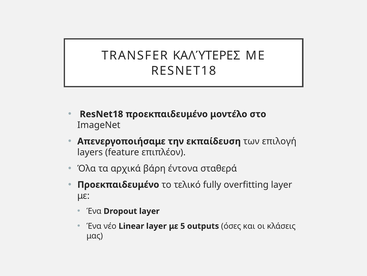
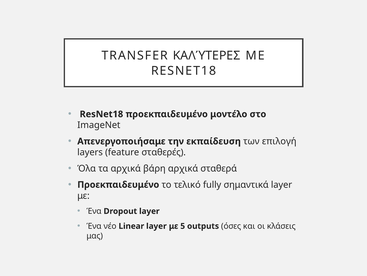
επιπλέον: επιπλέον -> σταθερές (164, 152)
βάρη έντονα: έντονα -> αρχικά (183, 168)
overfitting: overfitting -> σημαντικά (246, 184)
